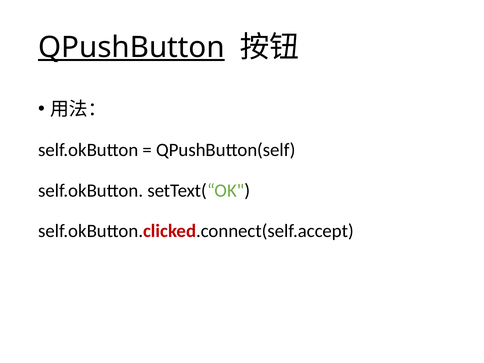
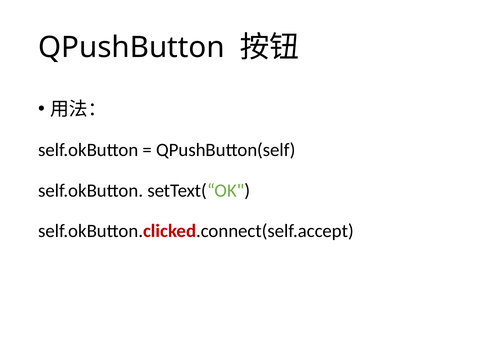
QPushButton underline: present -> none (131, 47)
